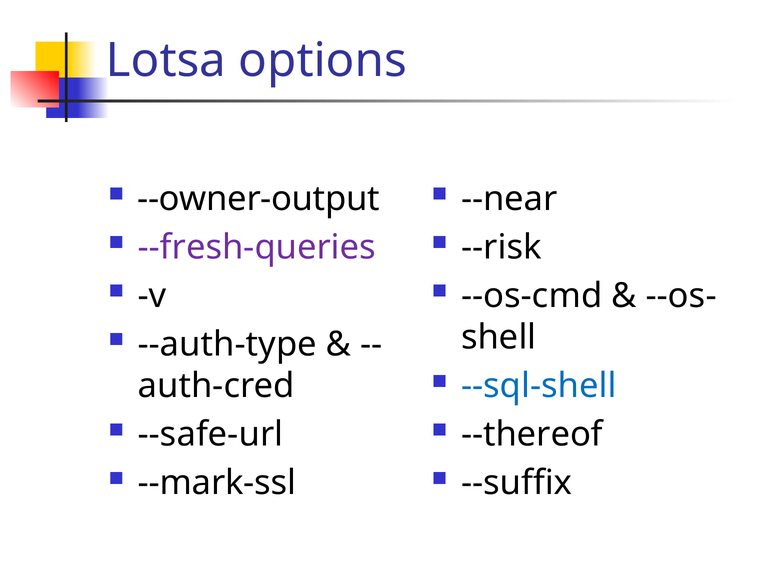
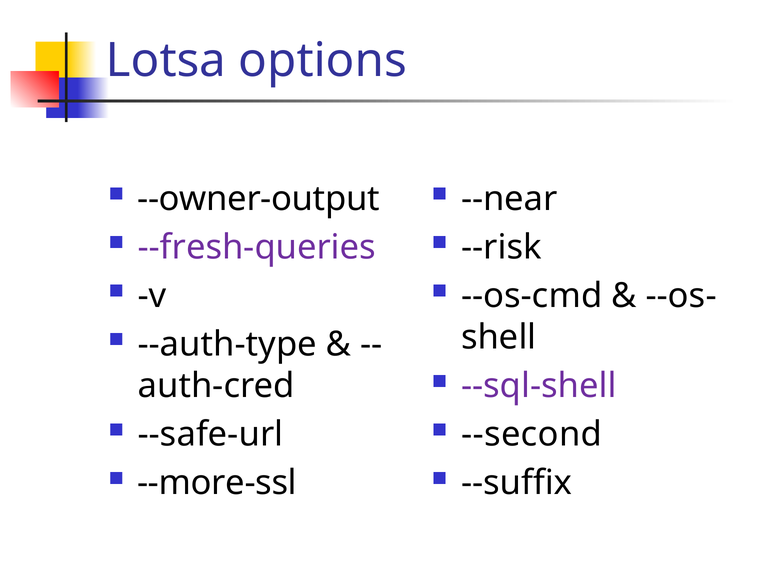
--sql-shell colour: blue -> purple (539, 386)
--thereof: --thereof -> --second (532, 435)
--mark-ssl: --mark-ssl -> --more-ssl (217, 483)
